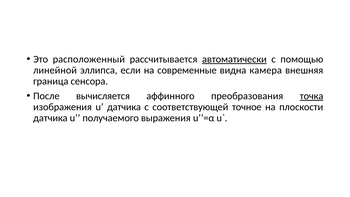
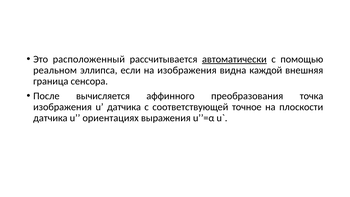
линейной: линейной -> реальном (55, 70)
на современные: современные -> изображения (187, 70)
камера: камера -> каждой (266, 70)
точка underline: present -> none (312, 96)
получаемого: получаемого -> ориентациях (111, 118)
